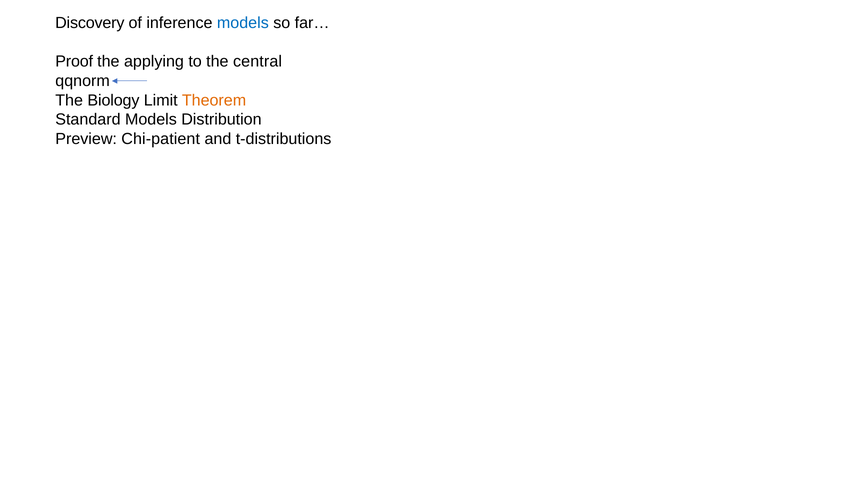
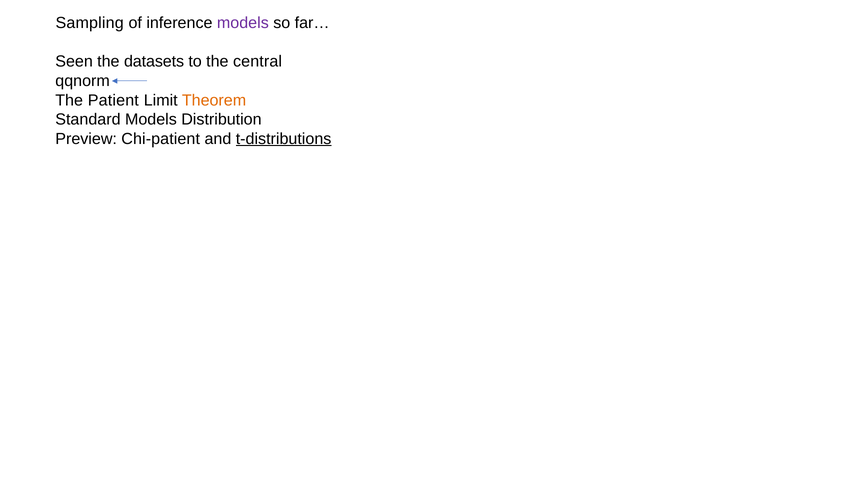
Discovery: Discovery -> Sampling (90, 23)
models colour: blue -> purple (243, 23)
Proof: Proof -> Seen (74, 62)
applying: applying -> datasets (154, 62)
Biology: Biology -> Patient (113, 100)
t-distributions underline: none -> present (284, 139)
